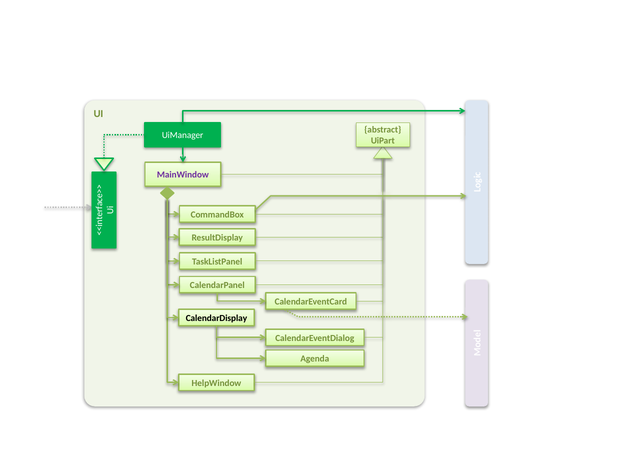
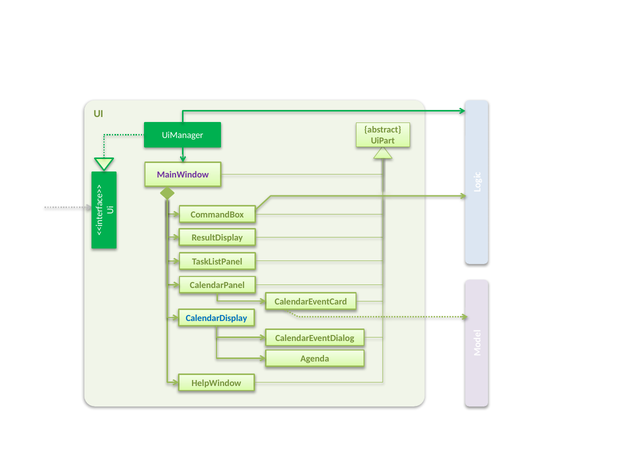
CalendarDisplay colour: black -> blue (216, 318)
